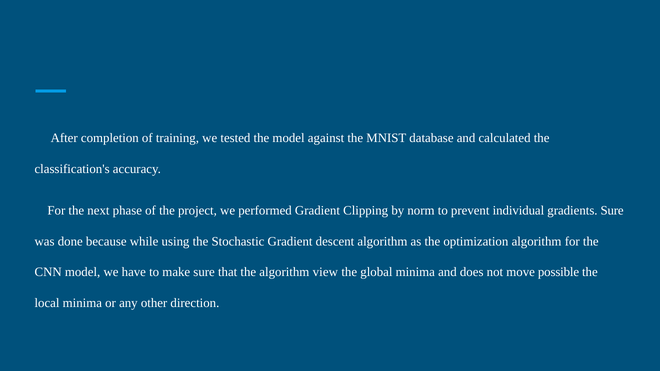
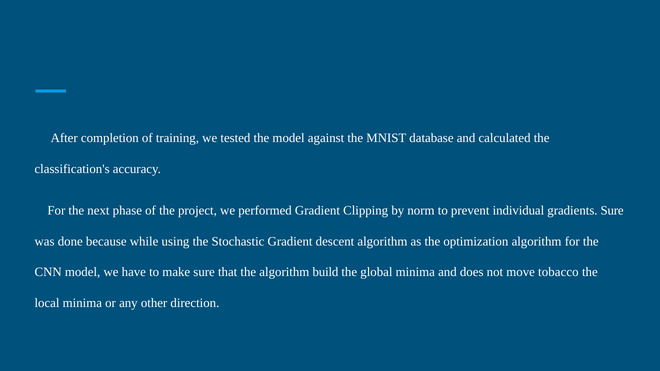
view: view -> build (325, 272)
possible: possible -> tobacco (558, 272)
